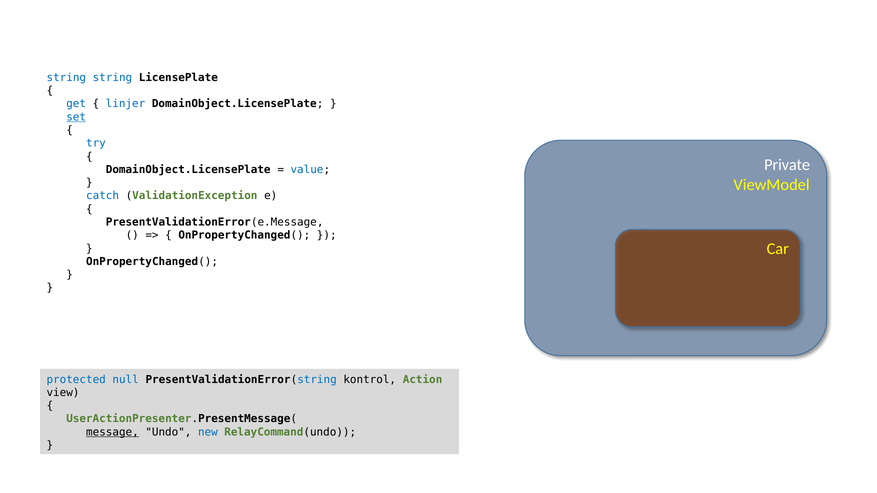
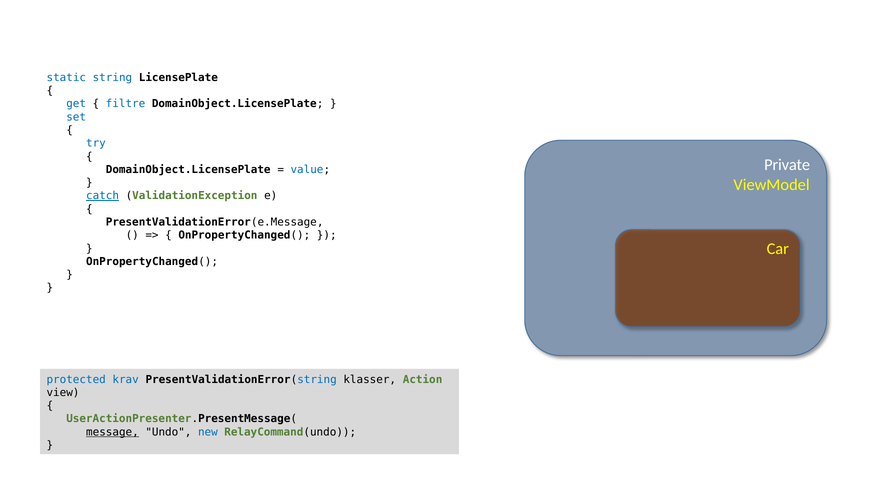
string: string -> static (66, 78)
linjer: linjer -> filtre (126, 104)
set underline: present -> none (76, 117)
catch underline: none -> present (103, 196)
null: null -> krav (126, 380)
kontrol: kontrol -> klasser (370, 380)
